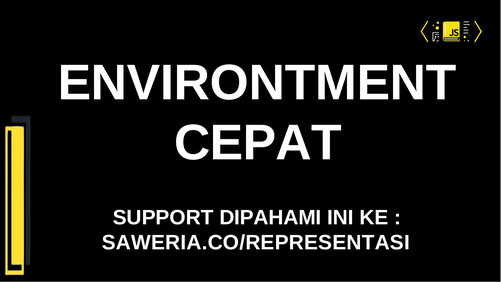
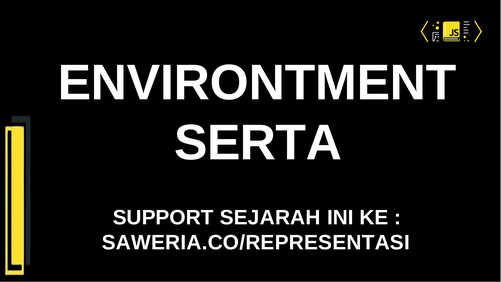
CEPAT: CEPAT -> SERTA (258, 143)
DIPAHAMI: DIPAHAMI -> SEJARAH (270, 217)
